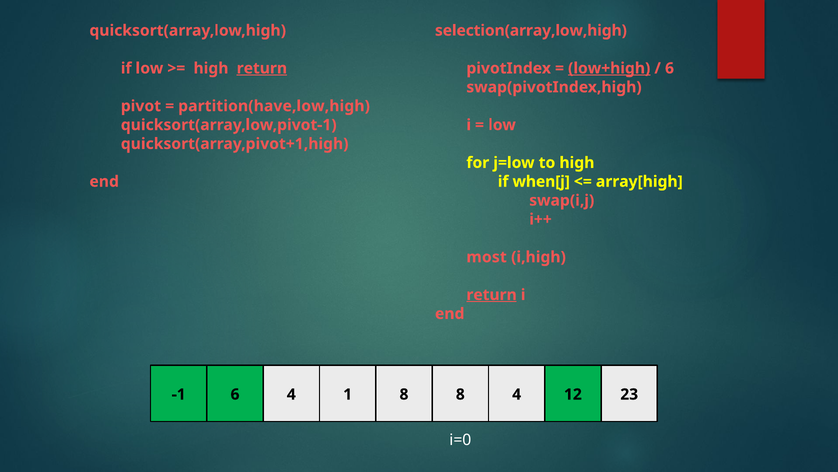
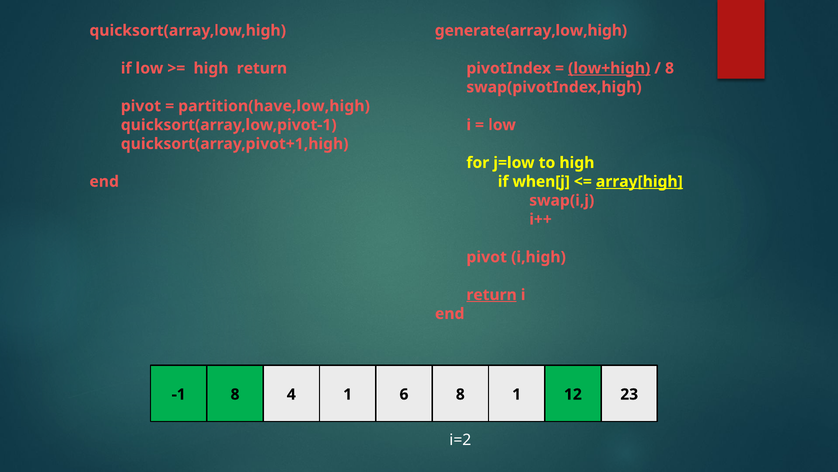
selection(array,low,high: selection(array,low,high -> generate(array,low,high (531, 30)
return underline: present -> none (262, 68)
6: 6 -> 8 (670, 68)
array[high underline: none -> present (639, 181)
most: most -> pivot (487, 257)
-1 6: 6 -> 8 (235, 394)
1 8: 8 -> 6 (404, 394)
8 4: 4 -> 1 (517, 394)
i=0: i=0 -> i=2 (460, 440)
